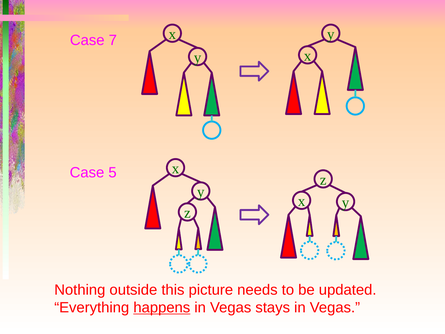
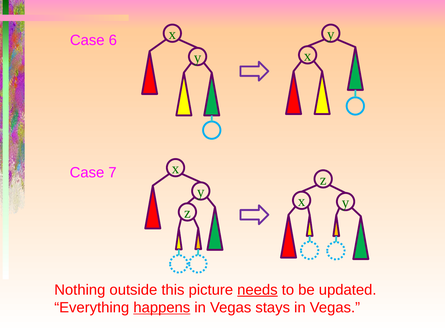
7: 7 -> 6 (113, 40)
5: 5 -> 7 (113, 173)
needs underline: none -> present (257, 290)
